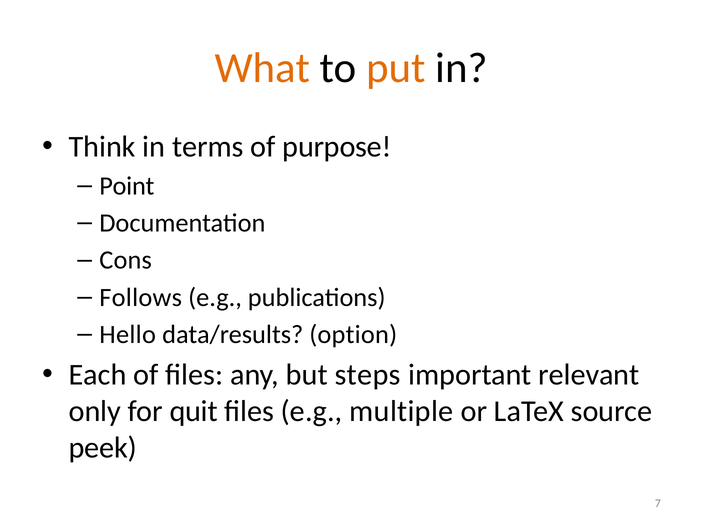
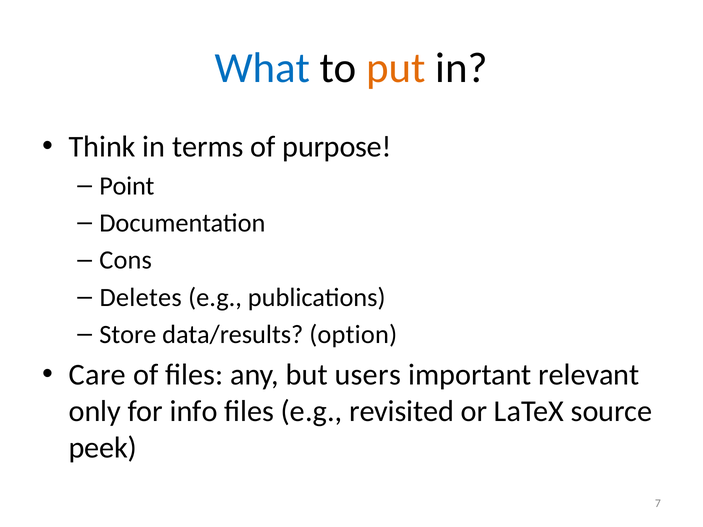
What colour: orange -> blue (263, 68)
Follows: Follows -> Deletes (141, 297)
Hello: Hello -> Store (128, 335)
Each: Each -> Care (97, 375)
steps: steps -> users (368, 375)
quit: quit -> info (194, 411)
multiple: multiple -> revisited (402, 411)
